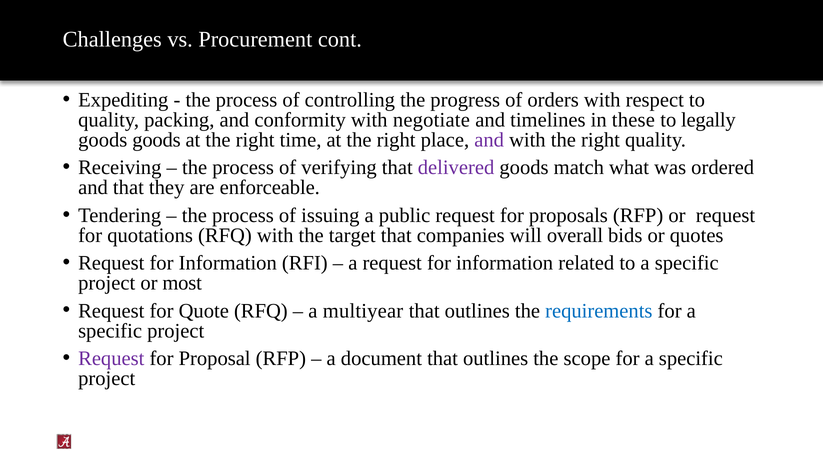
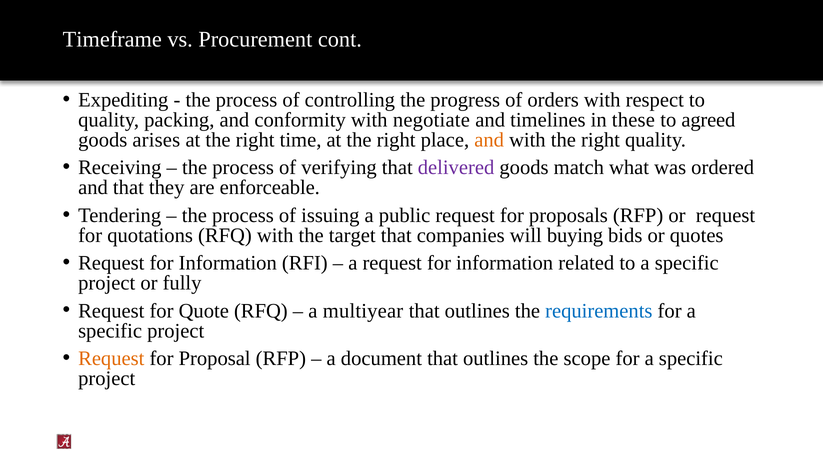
Challenges: Challenges -> Timeframe (112, 40)
legally: legally -> agreed (708, 120)
goods goods: goods -> arises (156, 140)
and colour: purple -> orange (489, 140)
overall: overall -> buying (575, 235)
most: most -> fully (182, 283)
Request colour: purple -> orange (111, 358)
